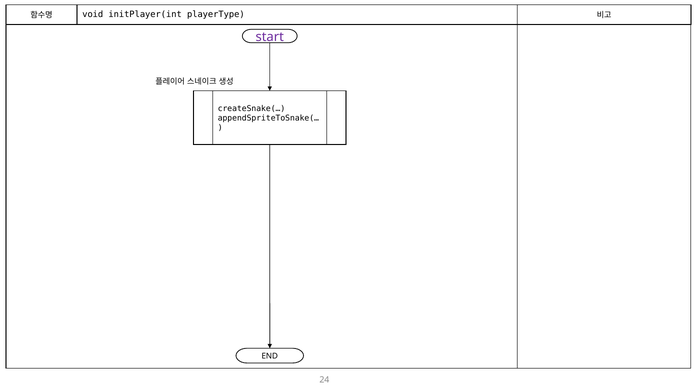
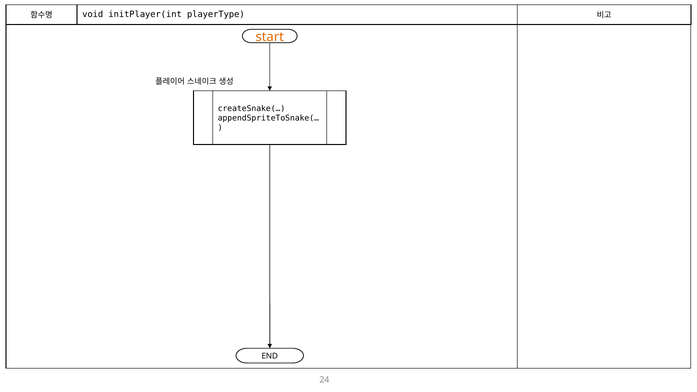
start colour: purple -> orange (270, 37)
